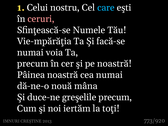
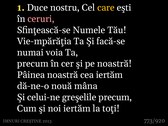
Celui: Celui -> Duce (37, 8)
care colour: light blue -> yellow (106, 8)
cea numai: numai -> iertăm (109, 75)
duce-ne: duce-ne -> celui-ne (44, 97)
